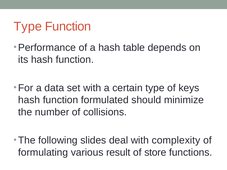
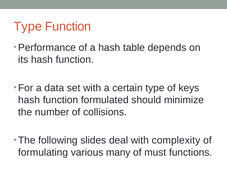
result: result -> many (118, 153)
store: store -> must (155, 153)
